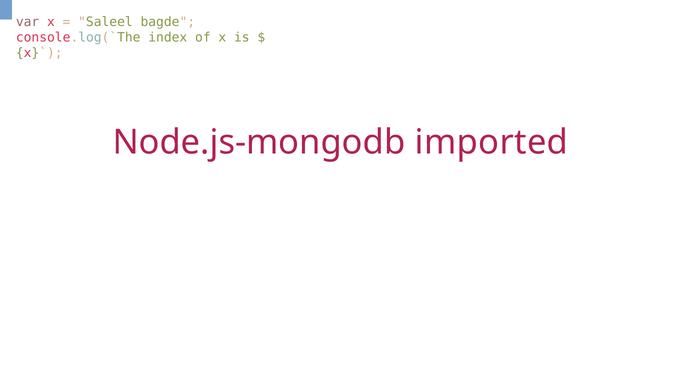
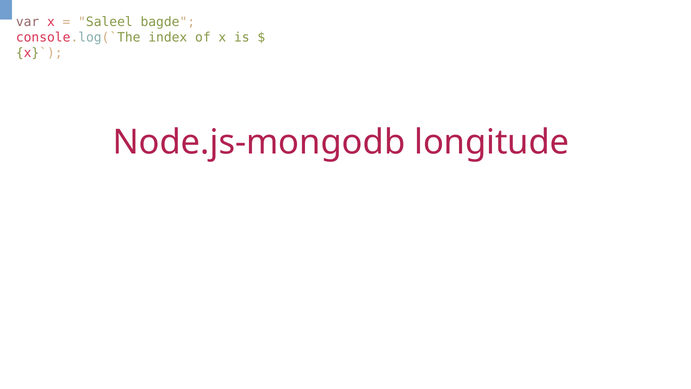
imported: imported -> longitude (492, 142)
